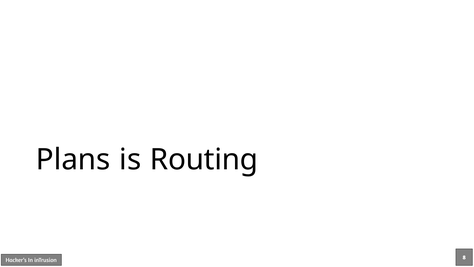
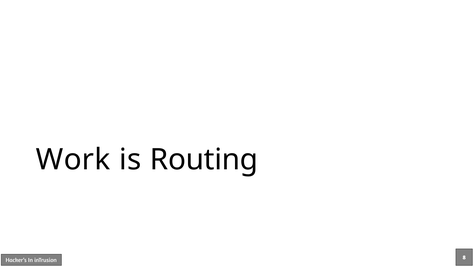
Plans: Plans -> Work (73, 159)
